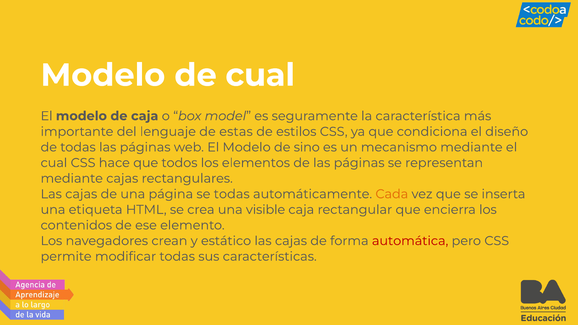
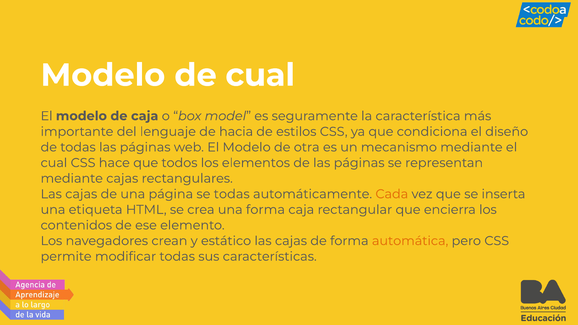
estas: estas -> hacia (236, 132)
sino: sino -> otra (307, 147)
una visible: visible -> forma (265, 210)
automática colour: red -> orange (410, 241)
